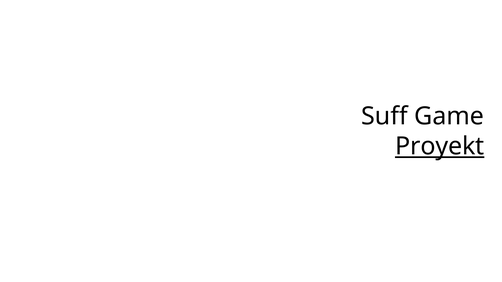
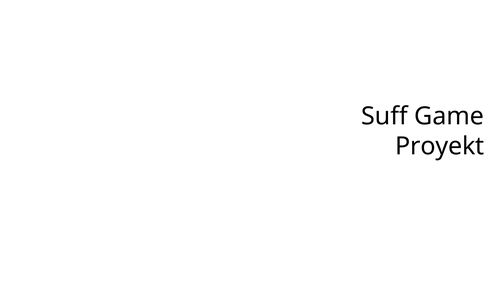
Proyekt underline: present -> none (440, 147)
